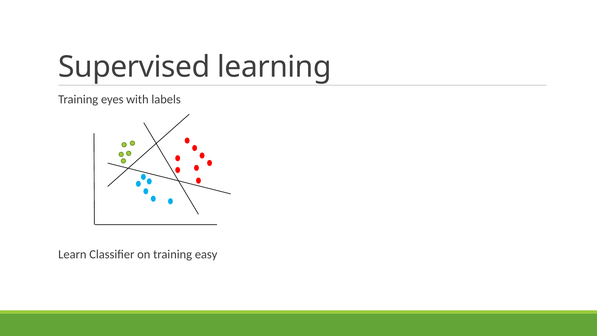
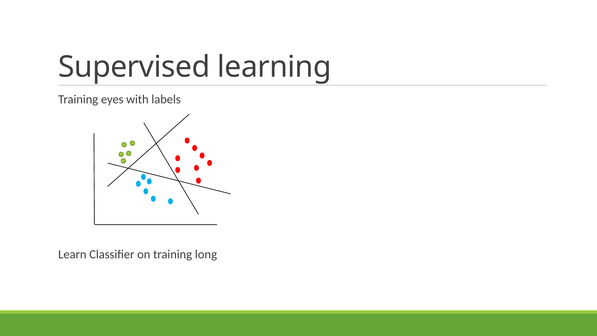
easy: easy -> long (206, 254)
